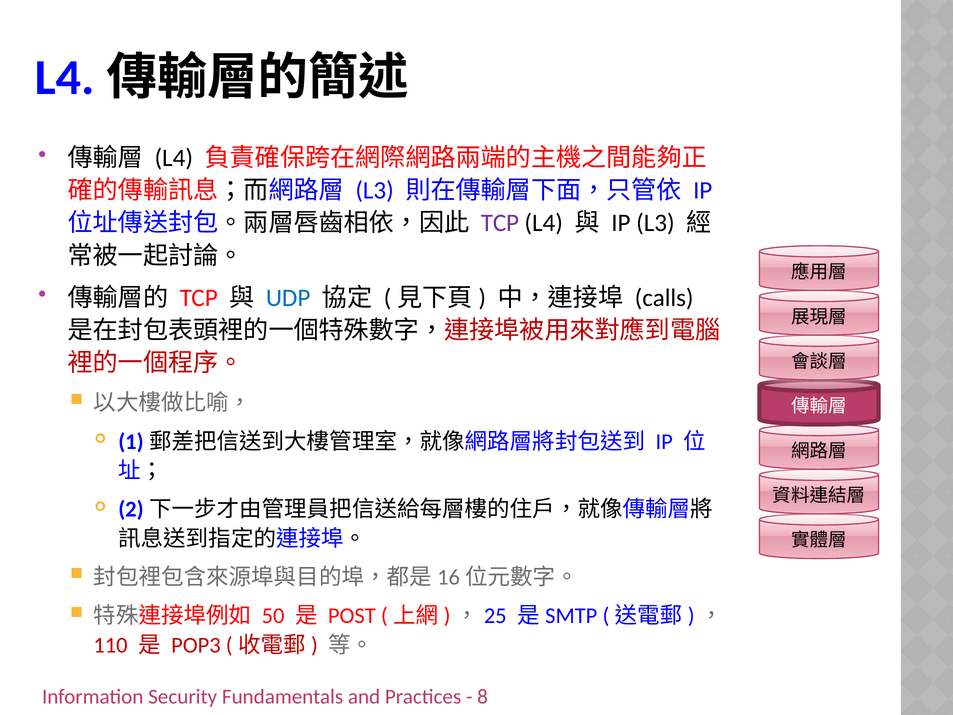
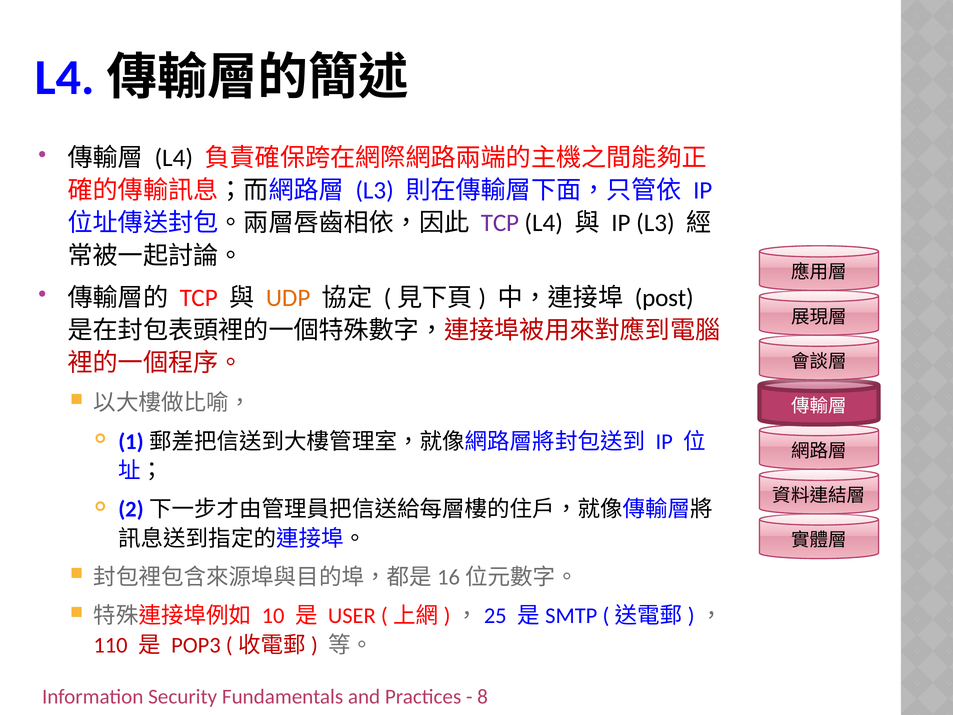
UDP colour: blue -> orange (288, 298)
calls: calls -> post (664, 298)
50: 50 -> 10 (273, 616)
POST: POST -> USER (352, 616)
